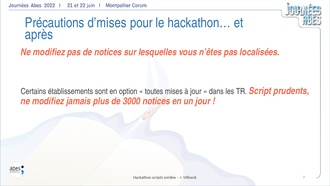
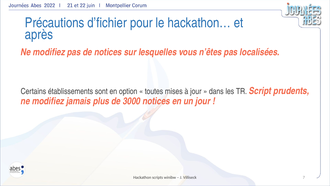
d’mises: d’mises -> d’fichier (107, 23)
